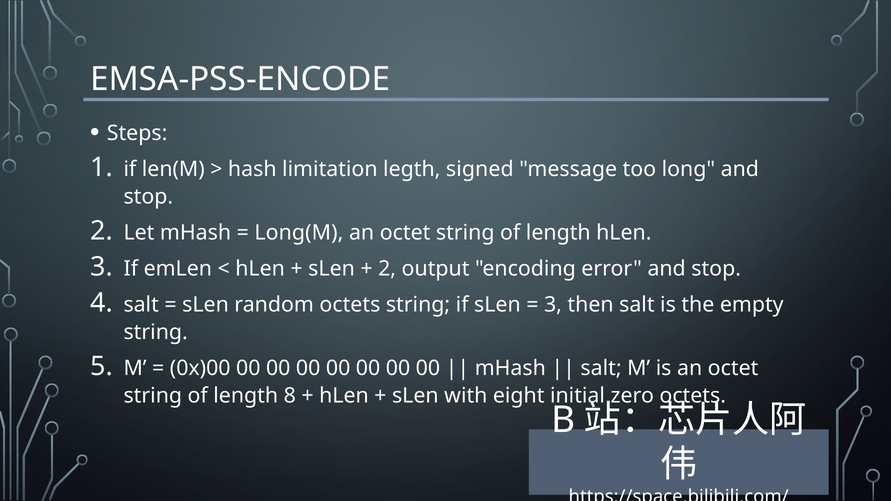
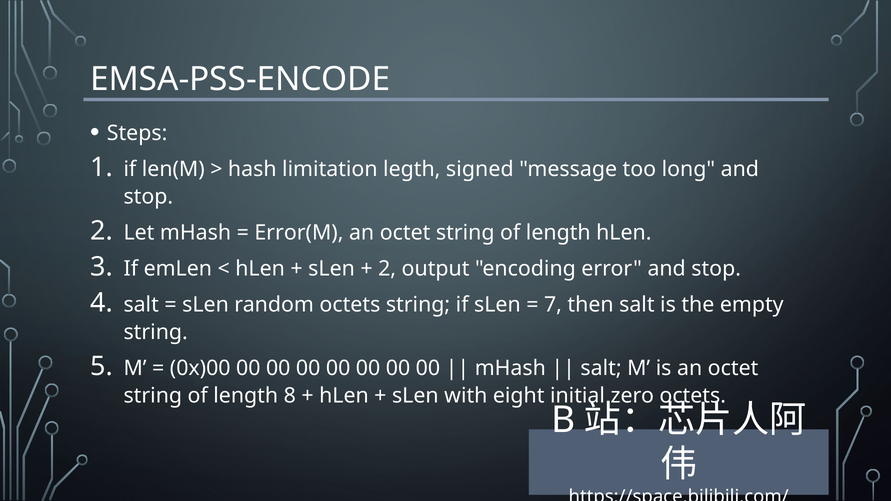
Long(M: Long(M -> Error(M (299, 233)
3: 3 -> 7 (553, 305)
